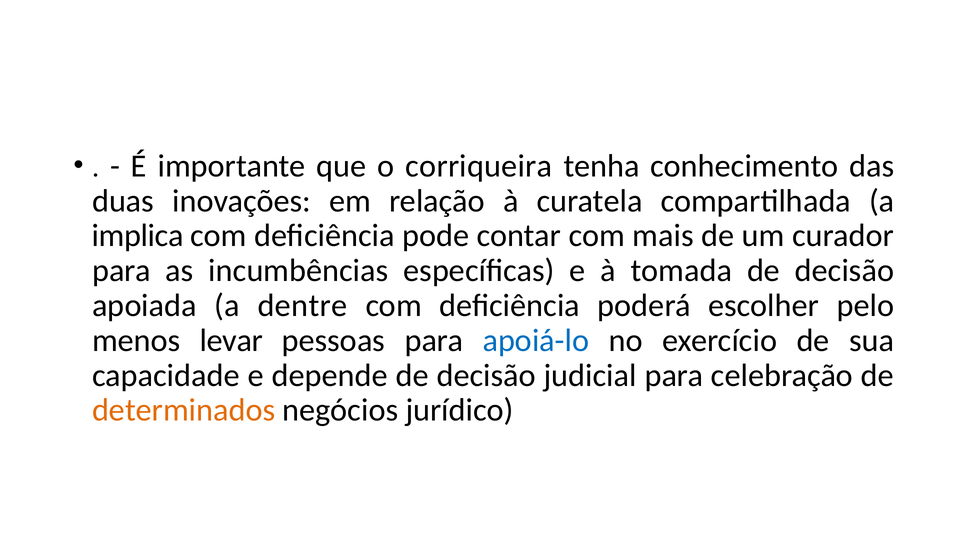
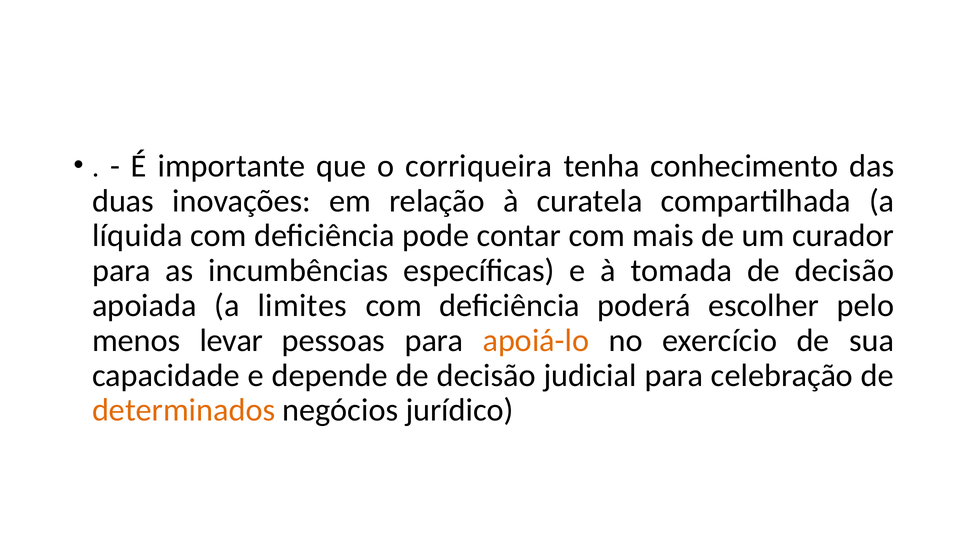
implica: implica -> líquida (137, 236)
dentre: dentre -> limites (302, 306)
apoiá-lo colour: blue -> orange (536, 341)
